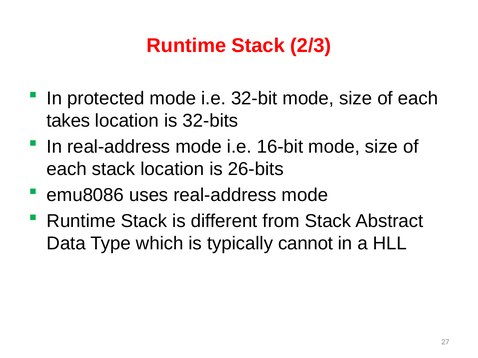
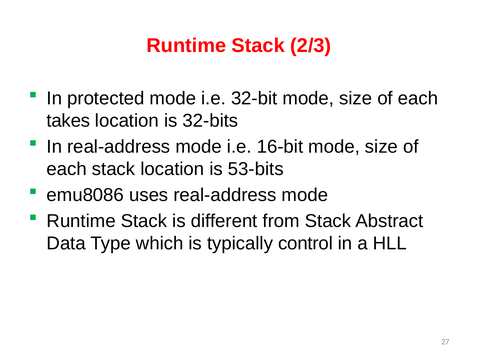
26-bits: 26-bits -> 53-bits (256, 169)
cannot: cannot -> control (306, 244)
